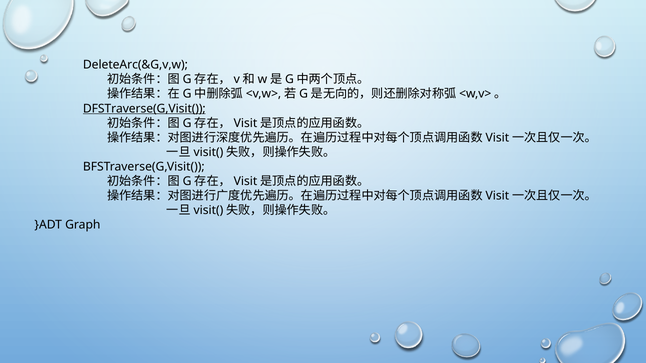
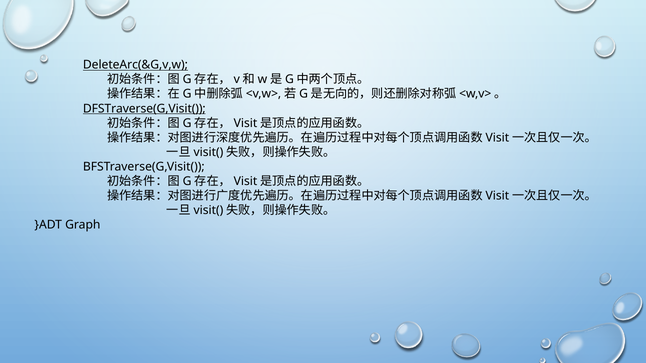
DeleteArc(&G,v,w underline: none -> present (135, 65)
